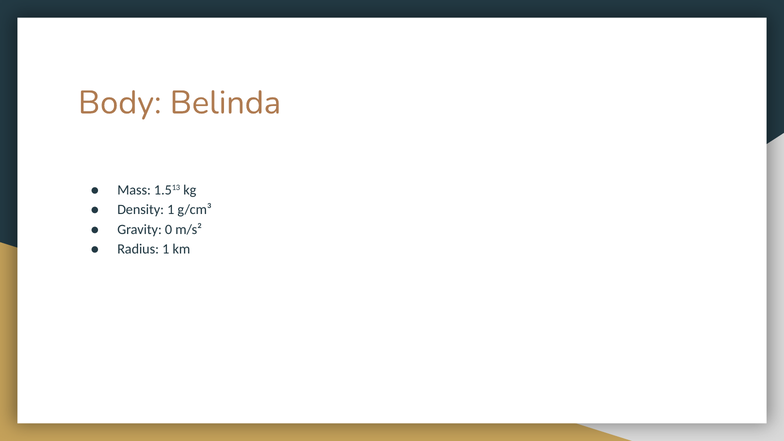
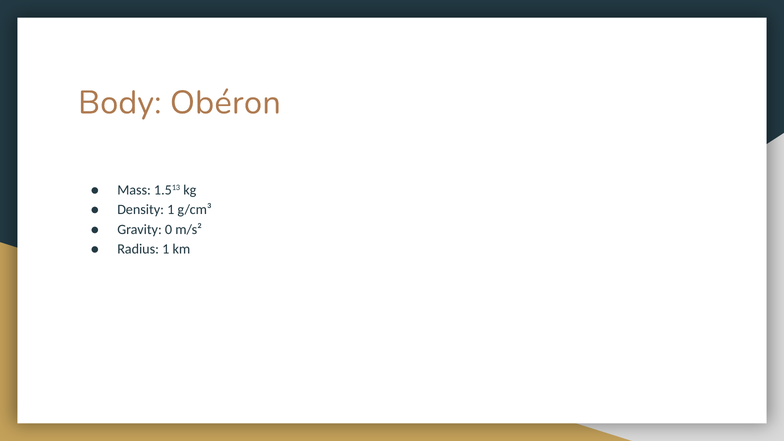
Belinda: Belinda -> Obéron (225, 103)
